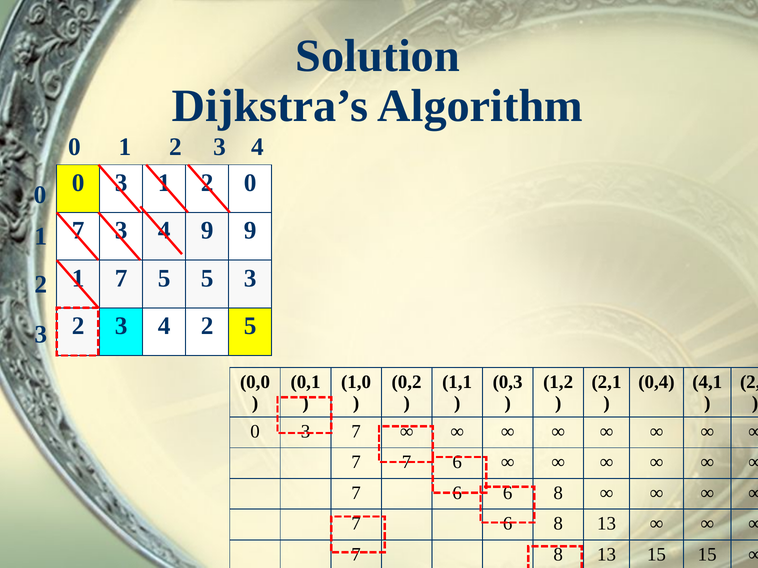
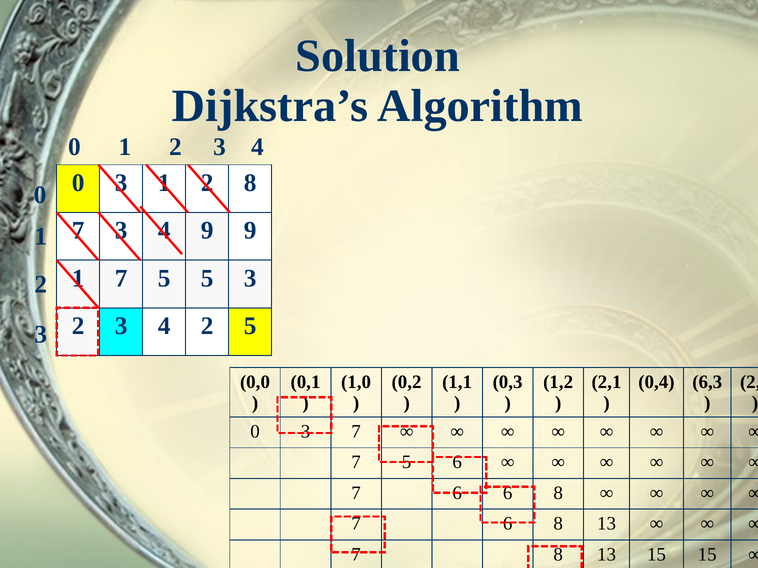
2 0: 0 -> 8 (250, 183)
4,1: 4,1 -> 6,3 (707, 382)
7: 7 -> 5 (407, 463)
